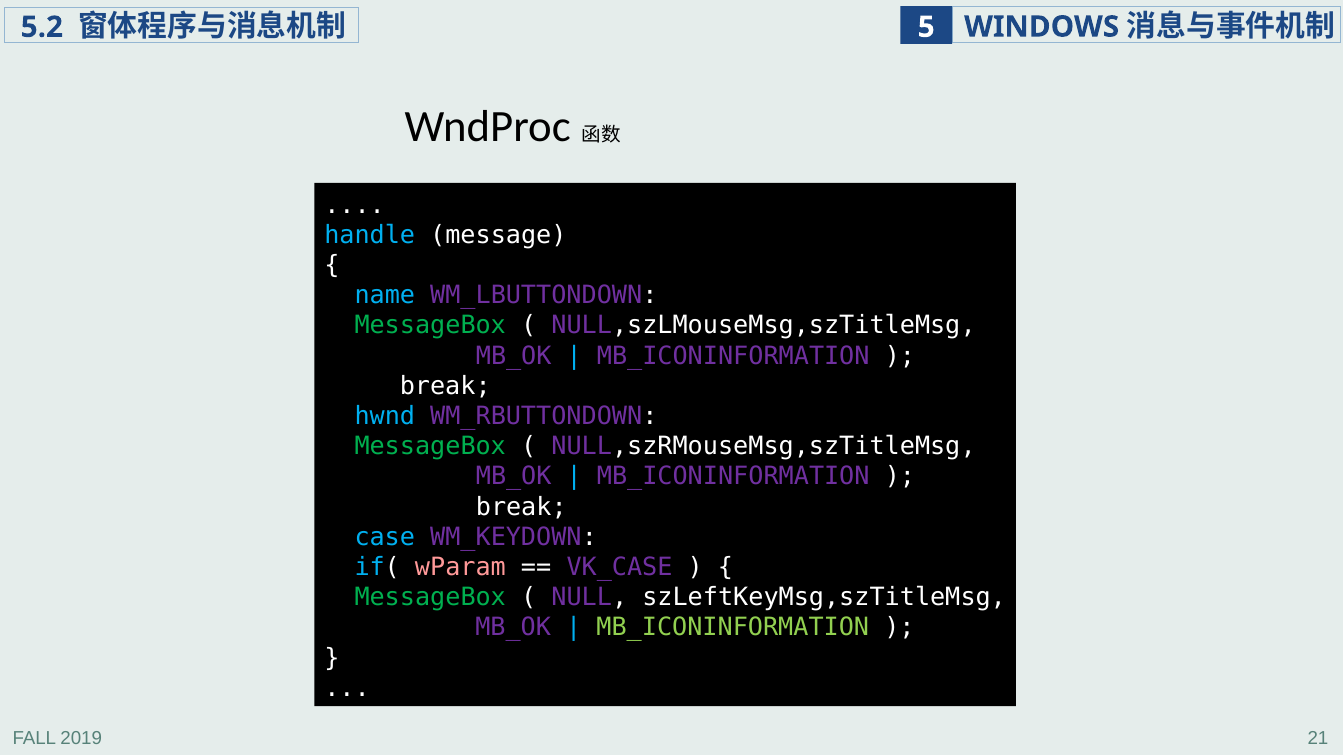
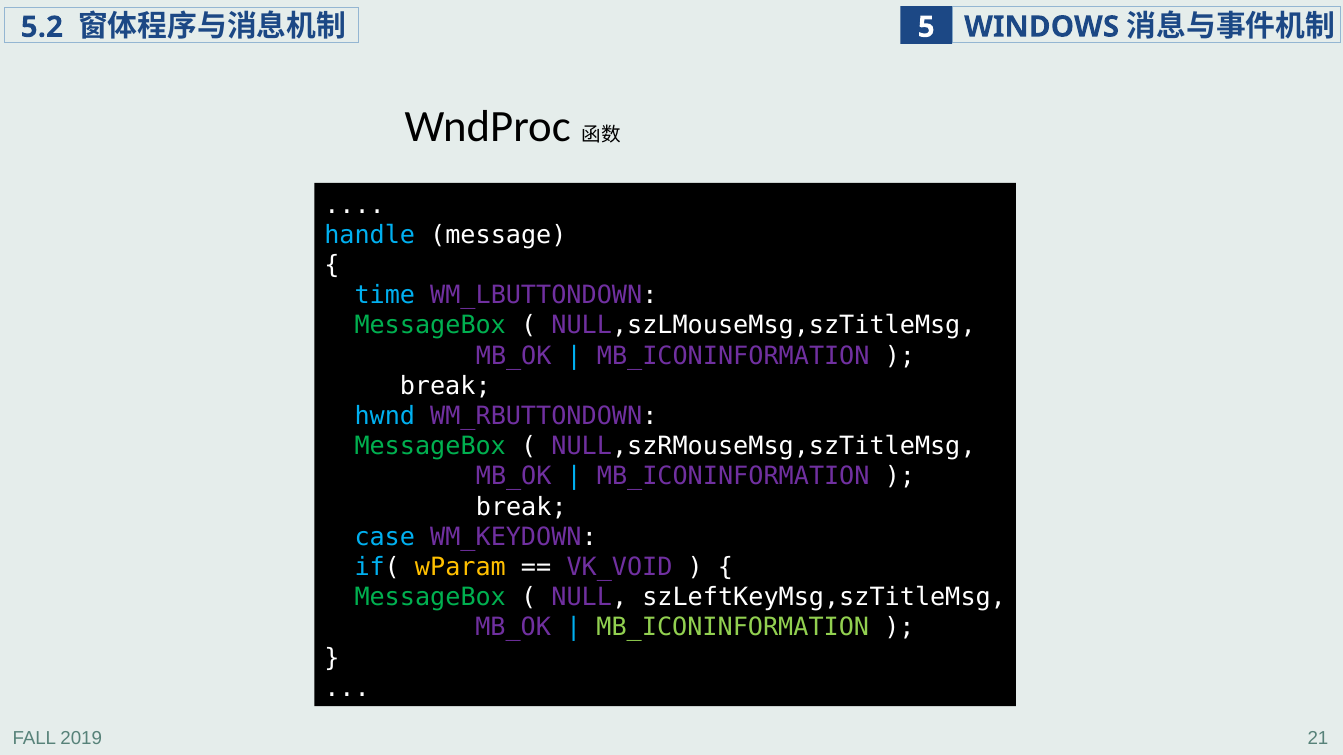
name: name -> time (385, 296)
wParam colour: pink -> yellow (460, 567)
VK_CASE: VK_CASE -> VK_VOID (620, 567)
